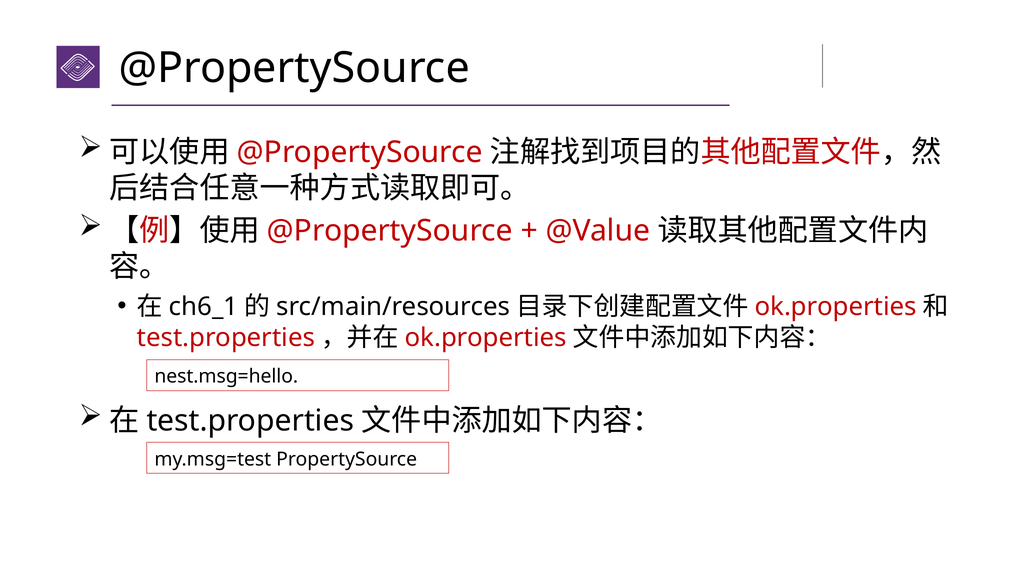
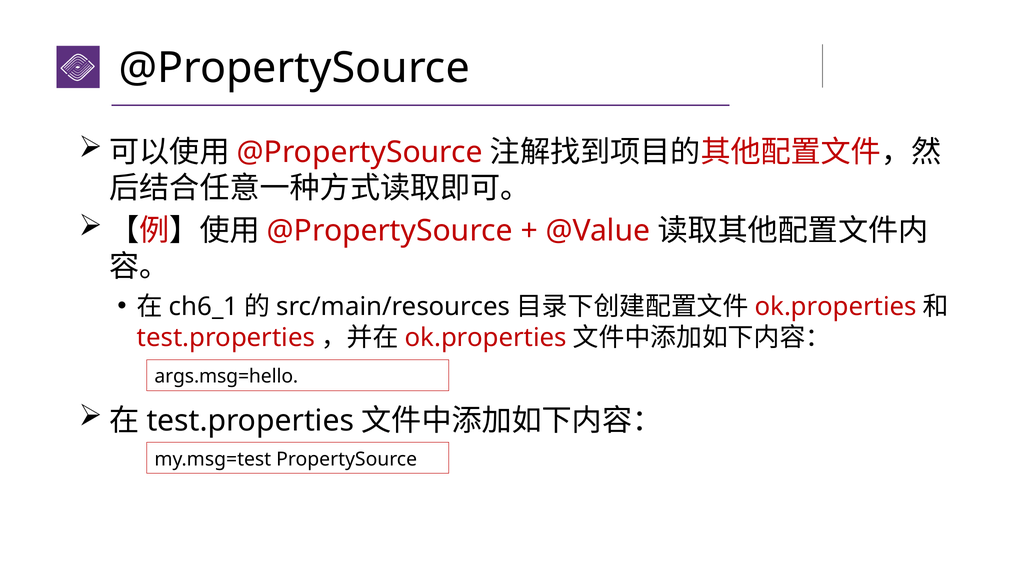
nest.msg=hello: nest.msg=hello -> args.msg=hello (226, 377)
